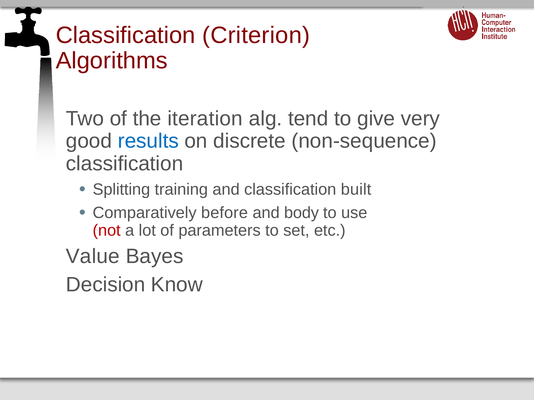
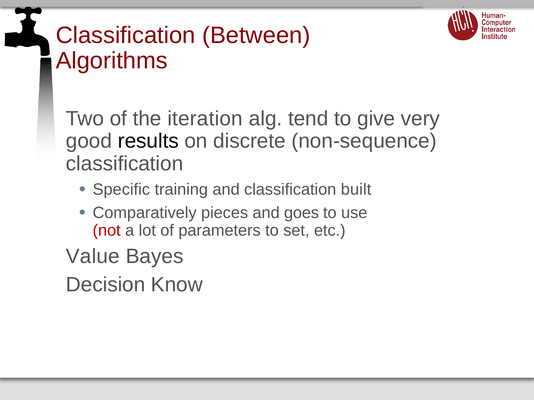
Criterion: Criterion -> Between (256, 35)
results colour: blue -> black (148, 141)
Splitting: Splitting -> Specific (121, 190)
before: before -> pieces (225, 213)
body: body -> goes (301, 213)
